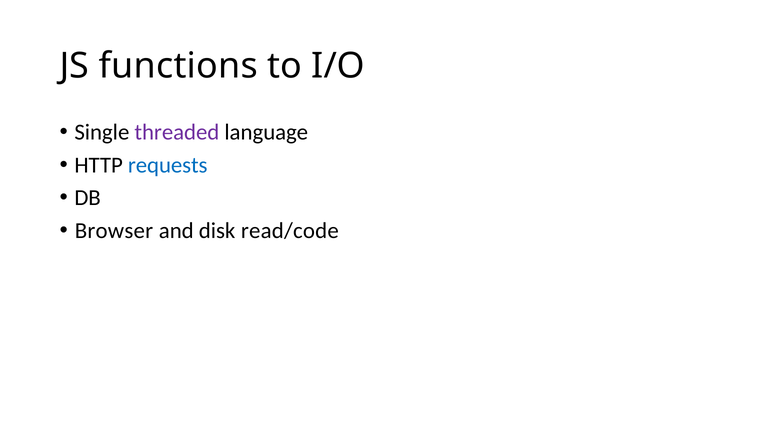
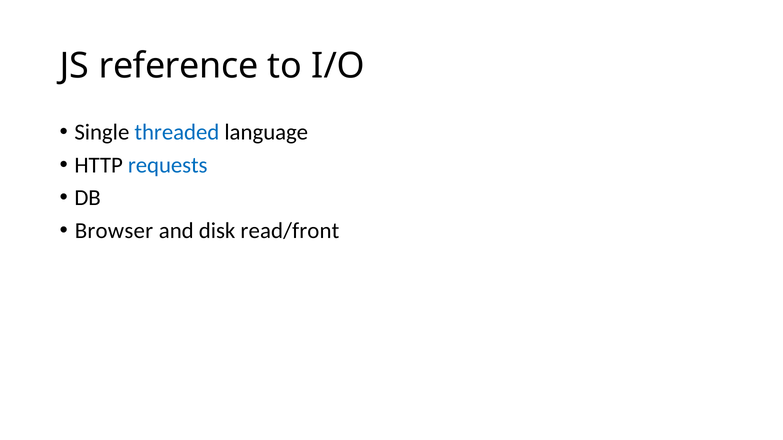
functions: functions -> reference (178, 66)
threaded colour: purple -> blue (177, 132)
read/code: read/code -> read/front (290, 231)
